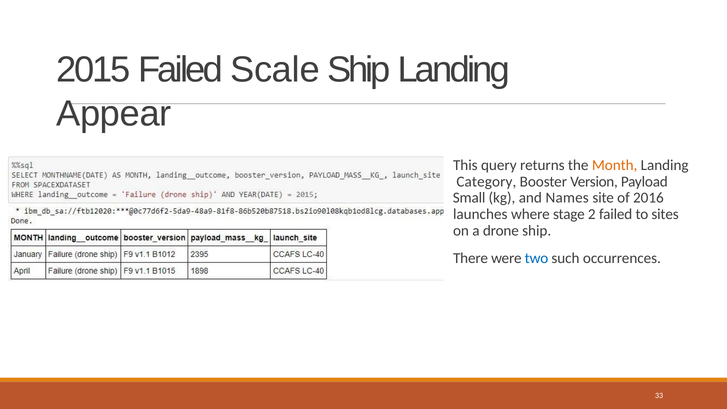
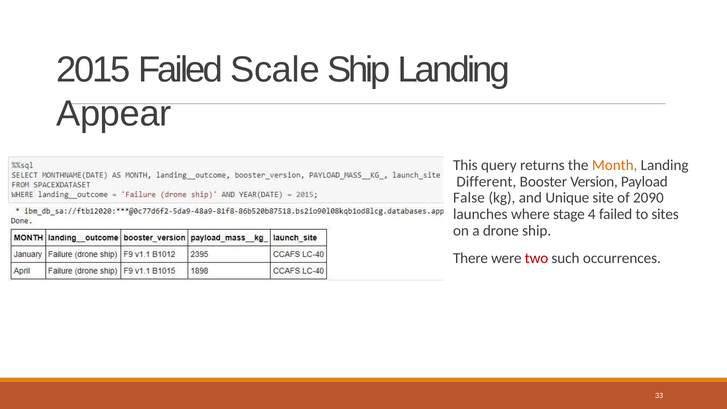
Category: Category -> Different (486, 182)
Small: Small -> False (469, 198)
Names: Names -> Unique (567, 198)
2016: 2016 -> 2090 (648, 198)
2: 2 -> 4 (592, 214)
two colour: blue -> red (536, 258)
